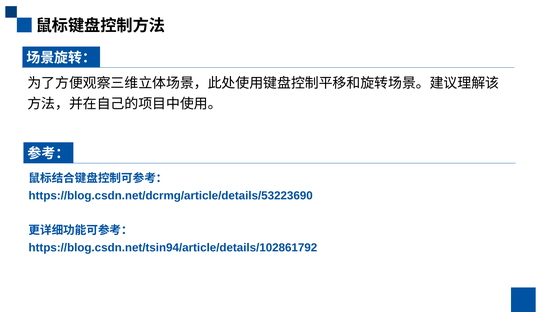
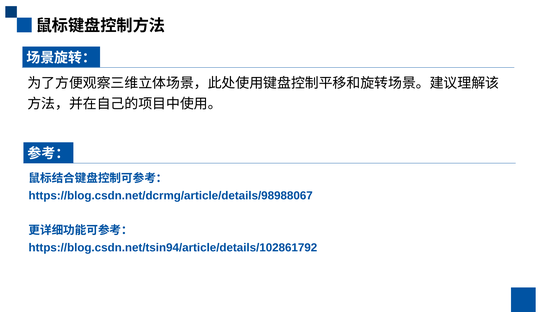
https://blog.csdn.net/dcrmg/article/details/53223690: https://blog.csdn.net/dcrmg/article/details/53223690 -> https://blog.csdn.net/dcrmg/article/details/98988067 (171, 196)
